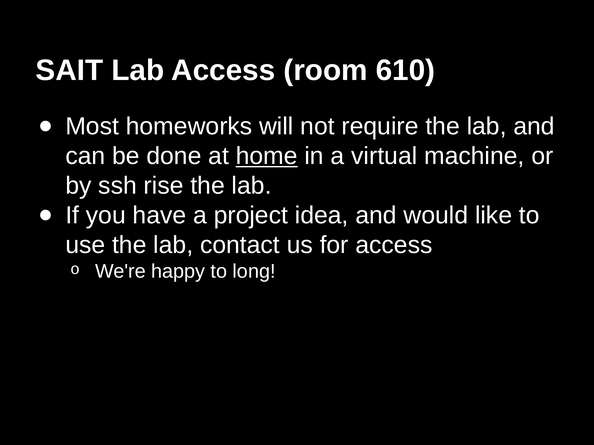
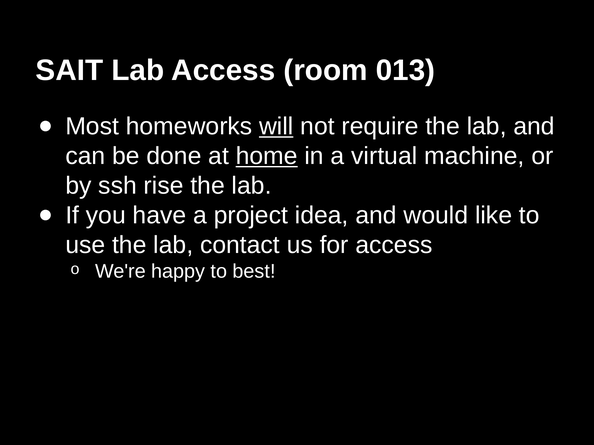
610: 610 -> 013 (405, 70)
will underline: none -> present (276, 126)
long: long -> best (254, 272)
